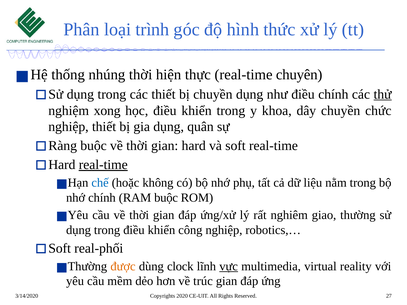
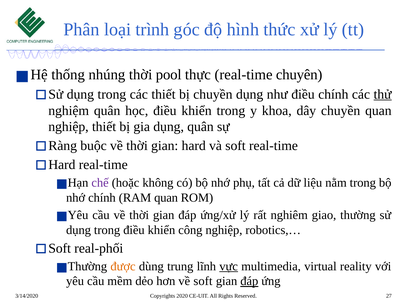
hiện: hiện -> pool (169, 75)
nghiệm xong: xong -> quân (107, 111)
chuyền chức: chức -> quan (378, 111)
real-time underline: present -> none (103, 165)
chế colour: blue -> purple (100, 183)
RAM buộc: buộc -> quan (166, 198)
clock: clock -> trung (180, 267)
về trúc: trúc -> soft (203, 281)
đáp underline: none -> present (249, 281)
